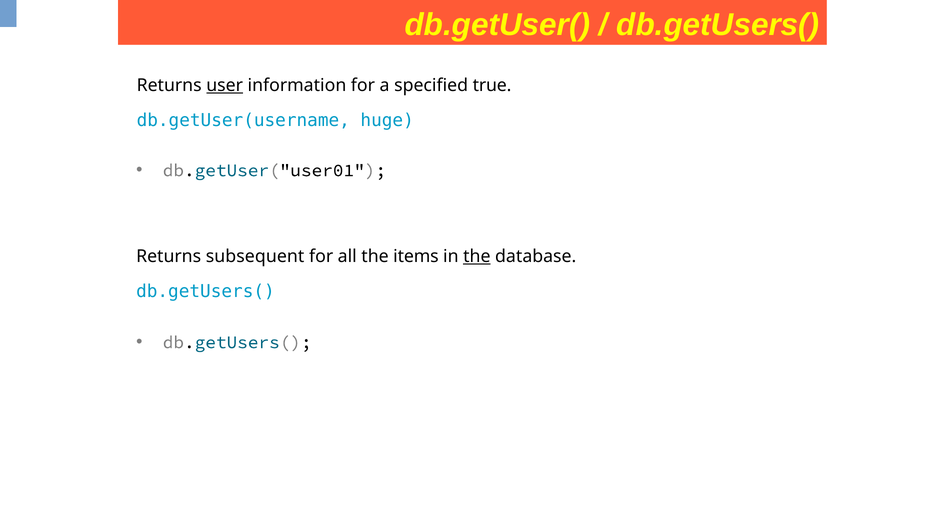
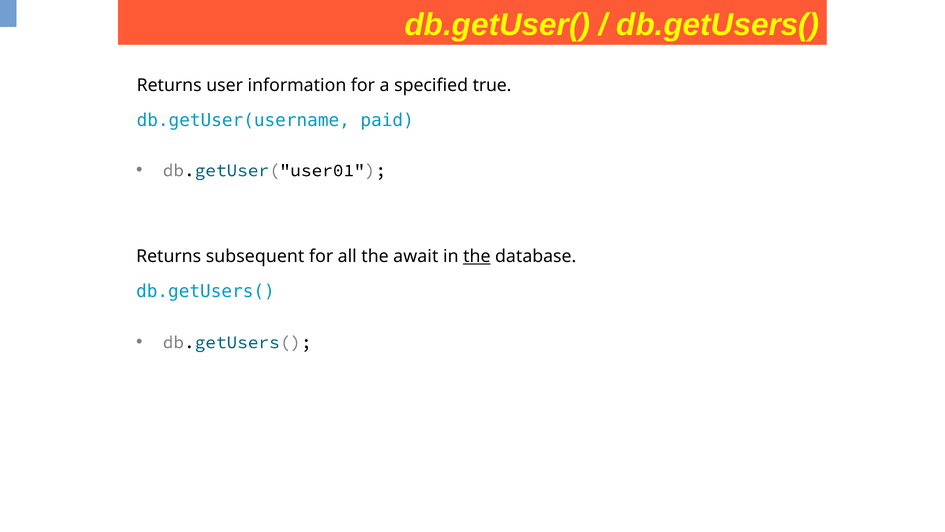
user underline: present -> none (225, 85)
huge: huge -> paid (387, 120)
items: items -> await (416, 256)
